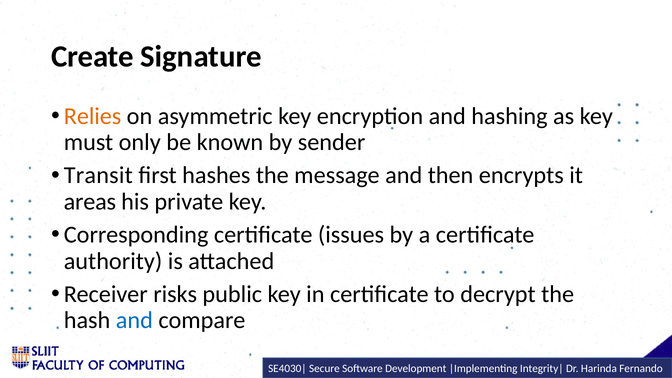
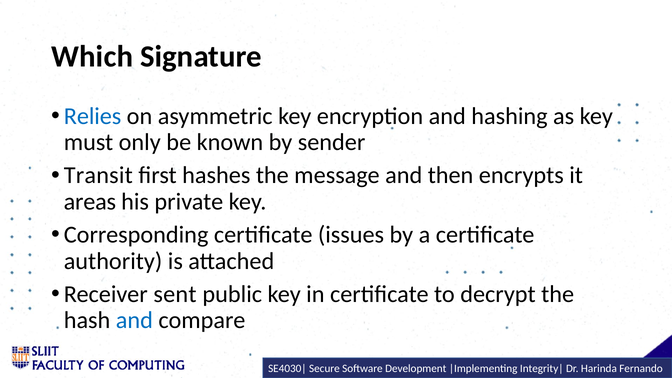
Create: Create -> Which (92, 56)
Relies colour: orange -> blue (93, 116)
risks: risks -> sent (175, 294)
